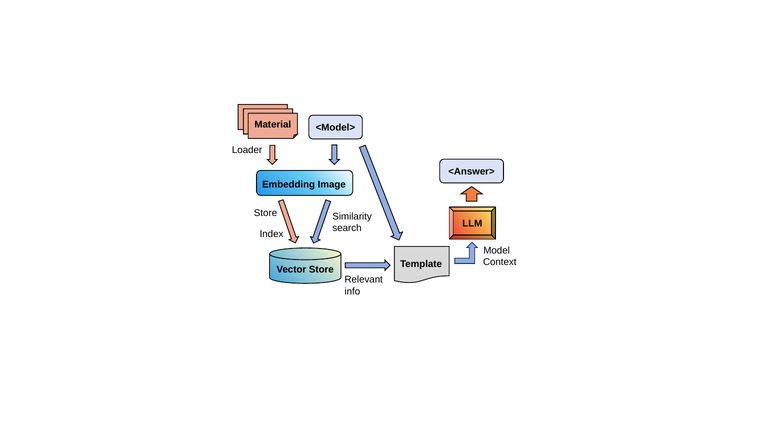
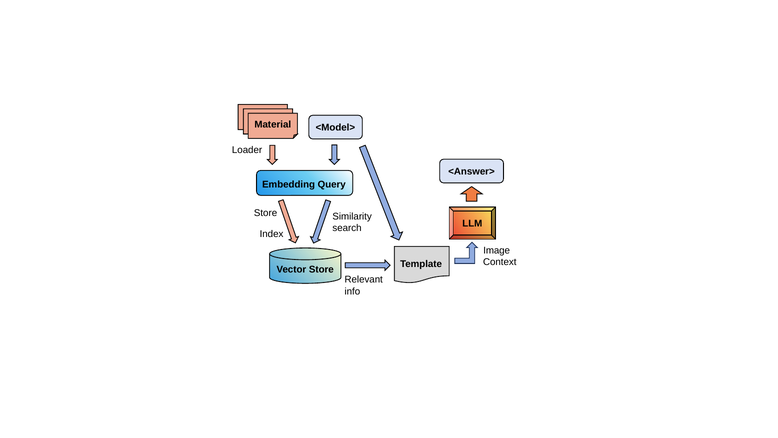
Image: Image -> Query (332, 184)
Model: Model -> Image (497, 251)
